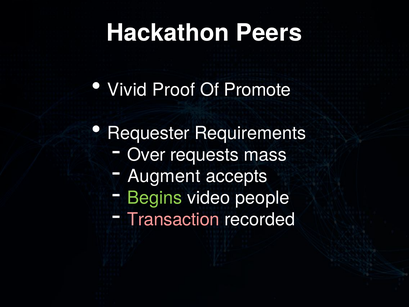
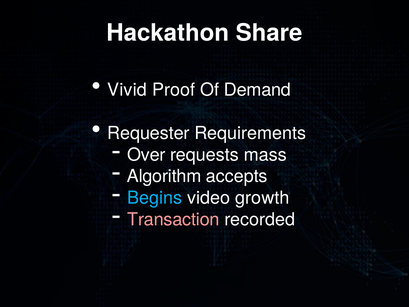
Peers: Peers -> Share (269, 33)
Promote: Promote -> Demand (257, 90)
Augment: Augment -> Algorithm (164, 176)
Begins colour: light green -> light blue (155, 198)
people: people -> growth (262, 198)
